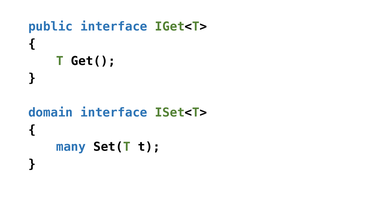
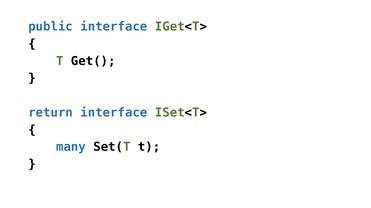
domain: domain -> return (51, 113)
